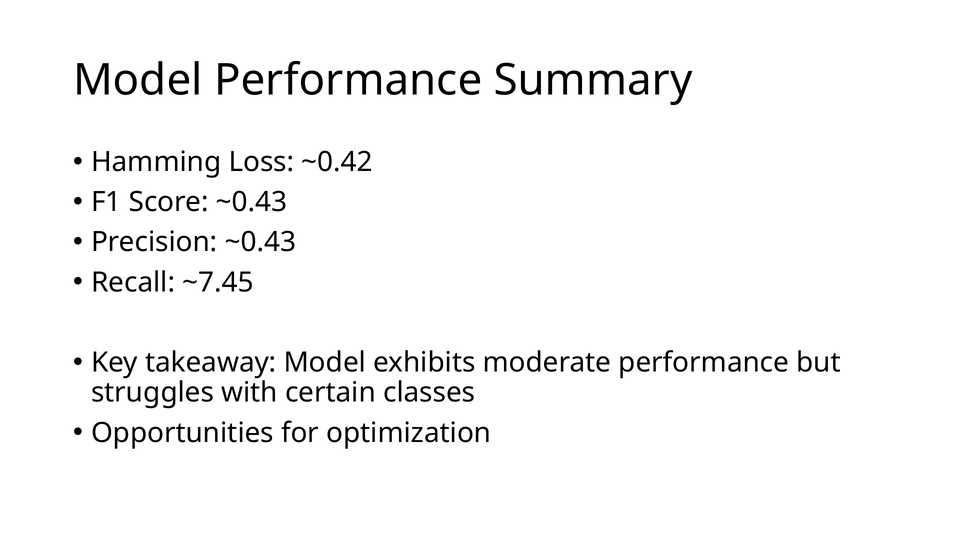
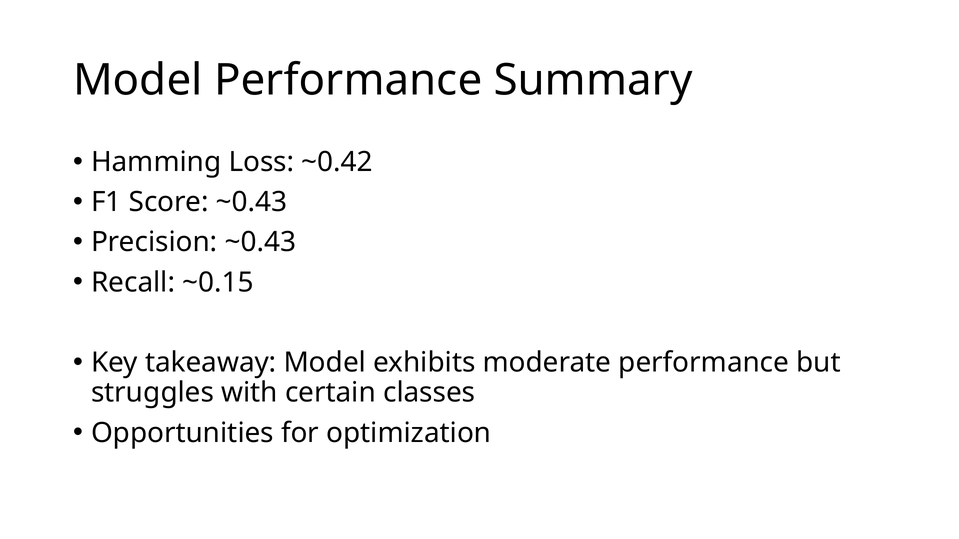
~7.45: ~7.45 -> ~0.15 (218, 283)
